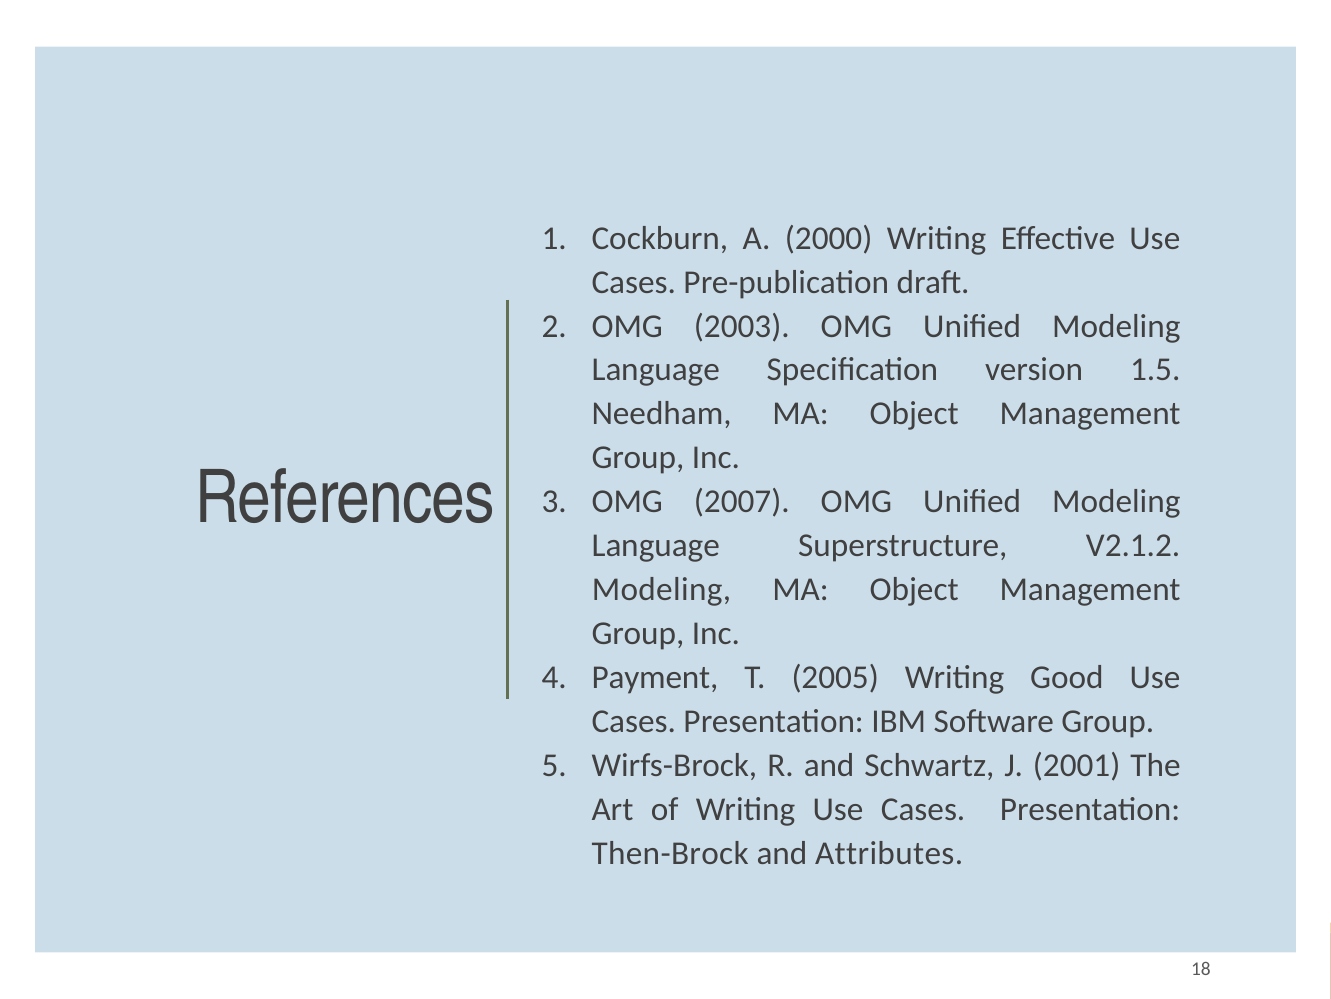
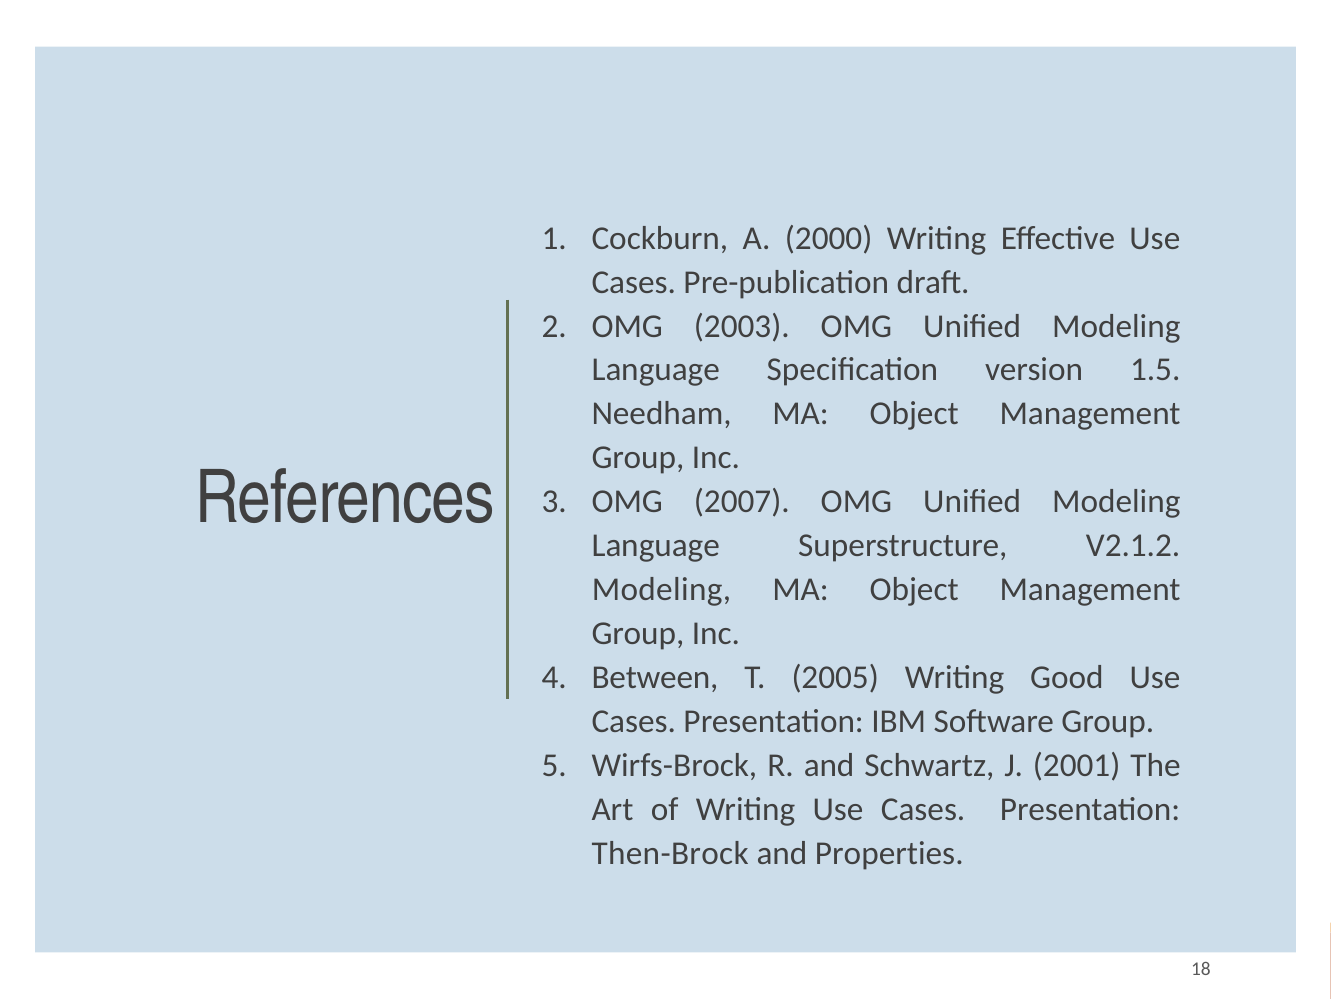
Payment: Payment -> Between (655, 677)
Attributes: Attributes -> Properties (889, 853)
